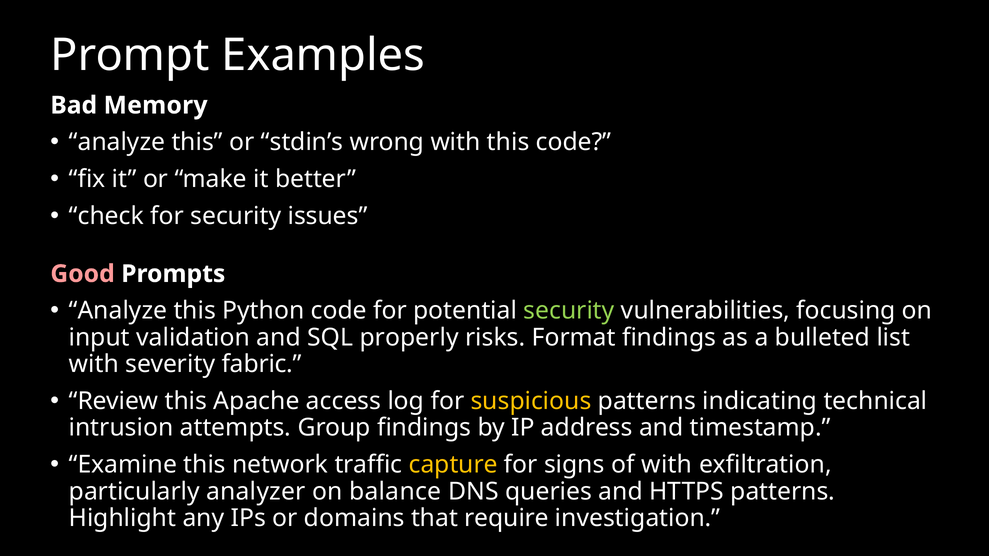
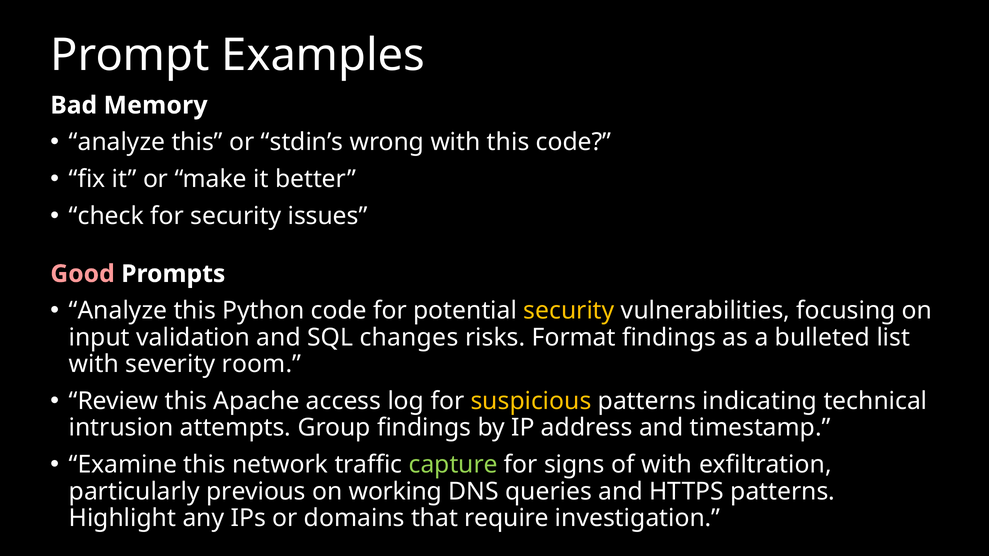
security colour: light green -> yellow (569, 311)
properly: properly -> changes (409, 338)
fabric: fabric -> room (261, 364)
capture colour: yellow -> light green (453, 465)
analyzer: analyzer -> previous (256, 492)
balance: balance -> working (395, 492)
